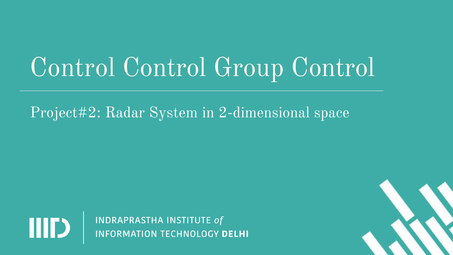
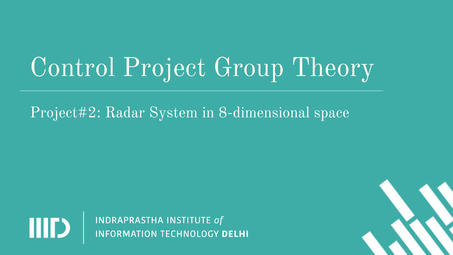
Control Control: Control -> Project (164, 68)
Group Control: Control -> Theory (333, 68)
2-dimensional: 2-dimensional -> 8-dimensional (264, 112)
